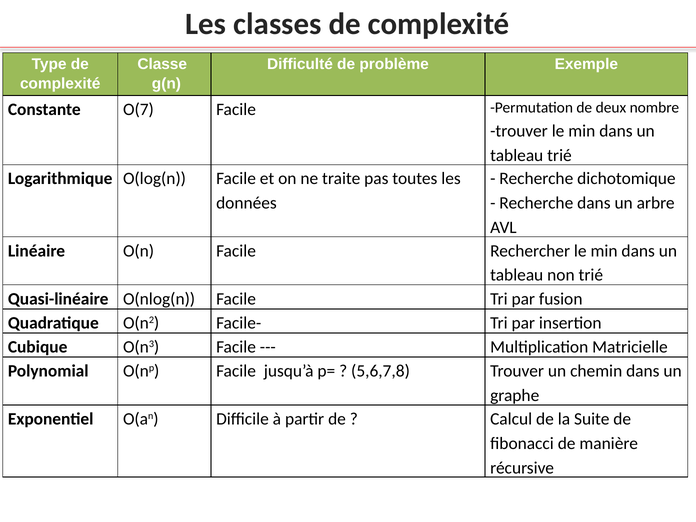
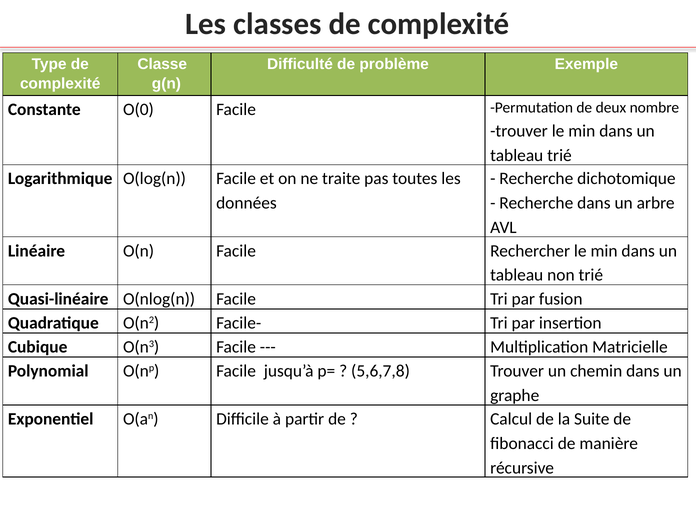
O(7: O(7 -> O(0 (138, 109)
